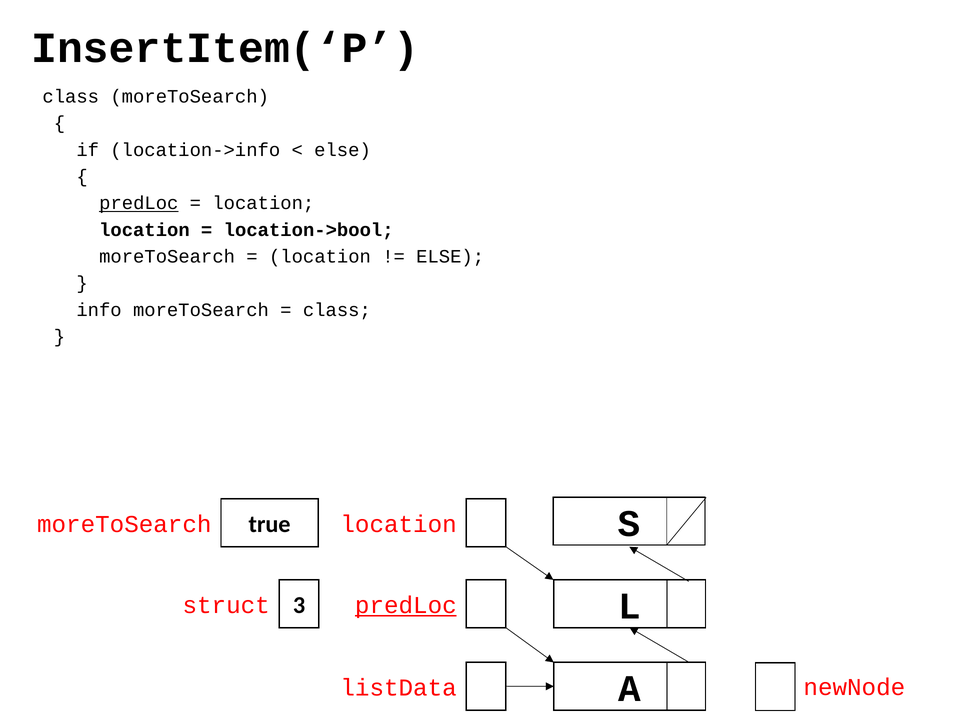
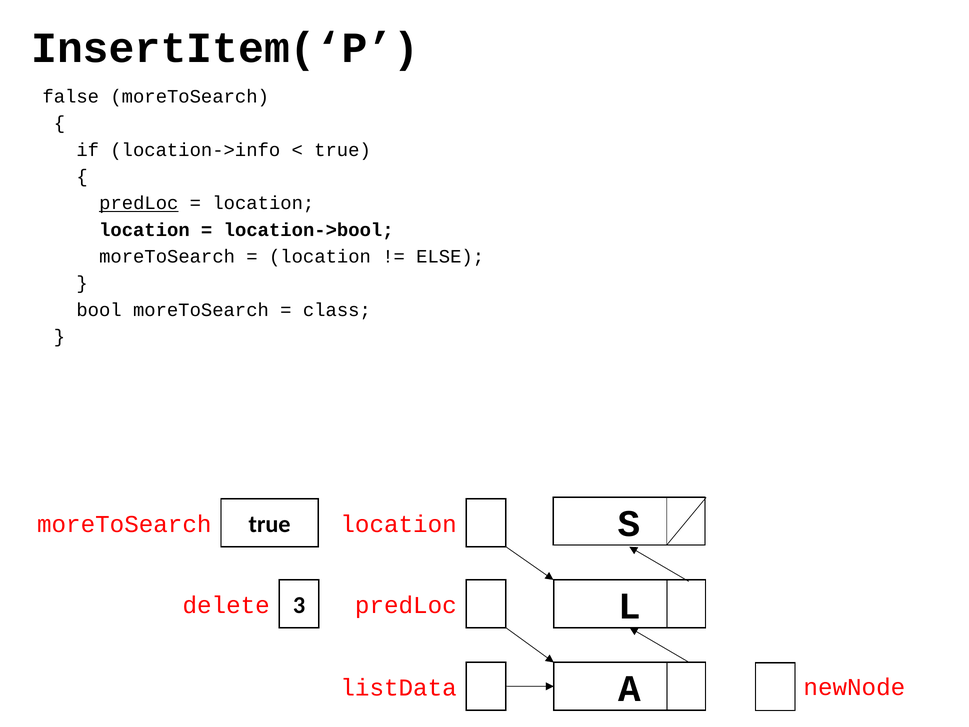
class: class -> false (71, 96)
else: else -> true (343, 150)
info: info -> bool (99, 310)
struct: struct -> delete (226, 605)
predLoc underline: present -> none (406, 605)
